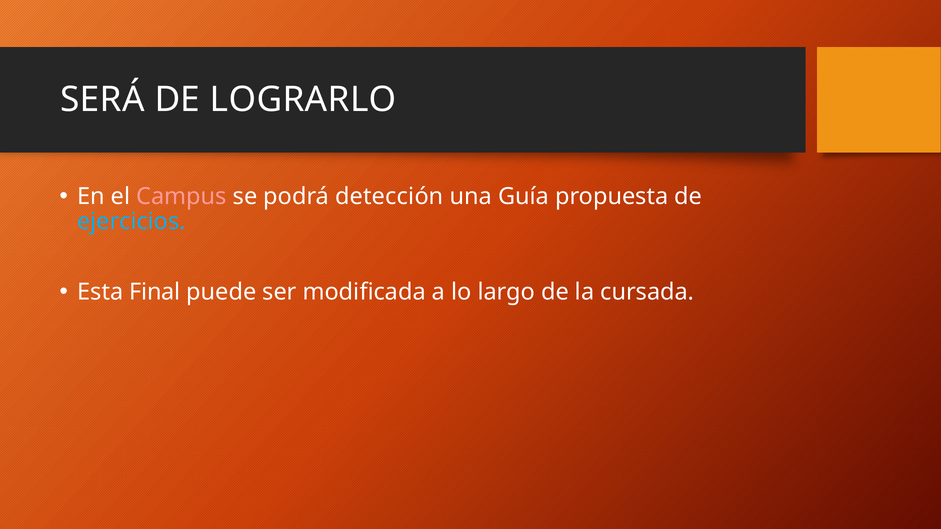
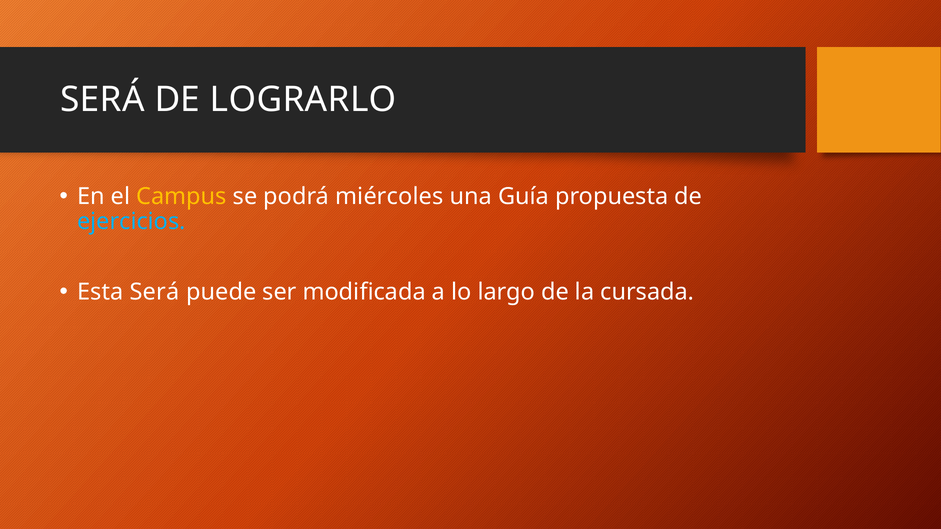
Campus colour: pink -> yellow (182, 196)
detección: detección -> miércoles (389, 196)
Esta Final: Final -> Será (155, 292)
